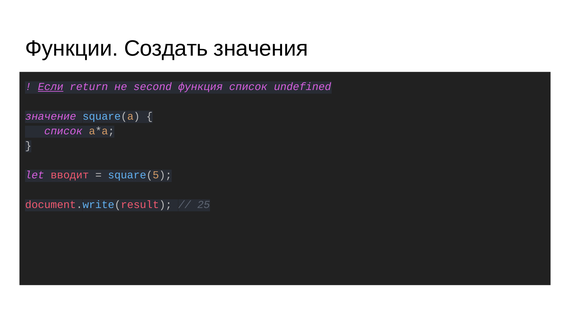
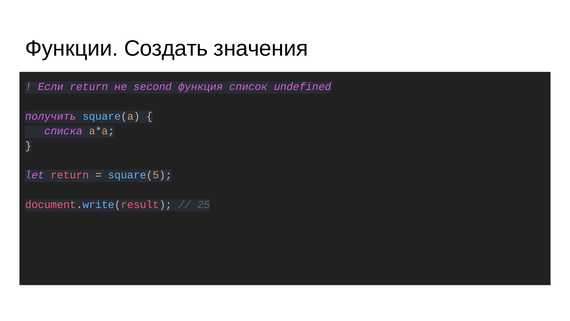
Если underline: present -> none (51, 87)
значение: значение -> получить (51, 116)
список: список -> списка (63, 131)
let вводит: вводит -> return (70, 175)
